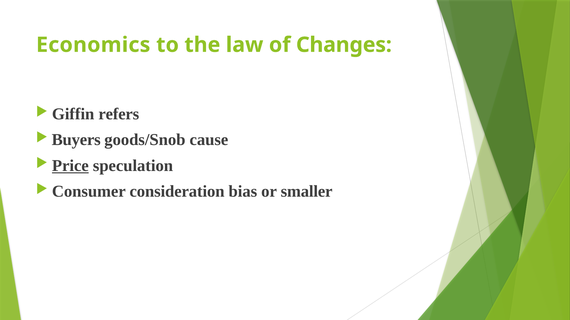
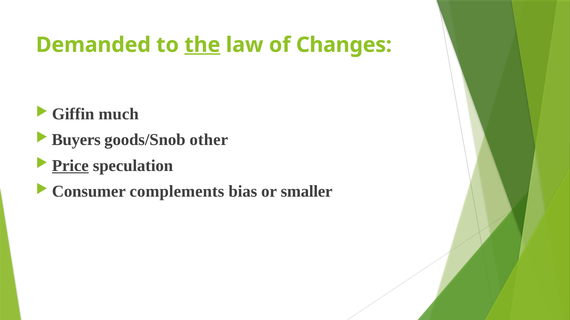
Economics: Economics -> Demanded (93, 45)
the underline: none -> present (202, 45)
refers: refers -> much (119, 114)
cause: cause -> other (209, 140)
consideration: consideration -> complements (177, 192)
